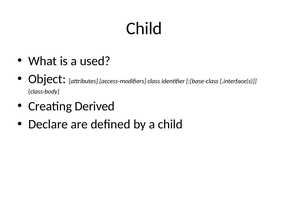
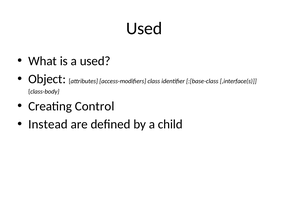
Child: Child -> Used (144, 28)
Derived: Derived -> Control (95, 106)
Declare: Declare -> Instead (48, 124)
